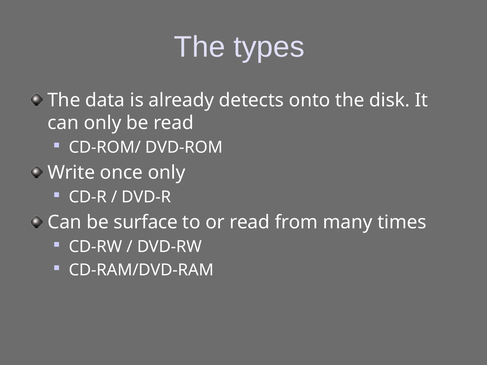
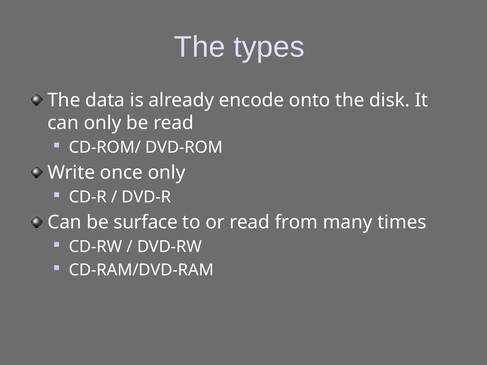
detects: detects -> encode (252, 100)
